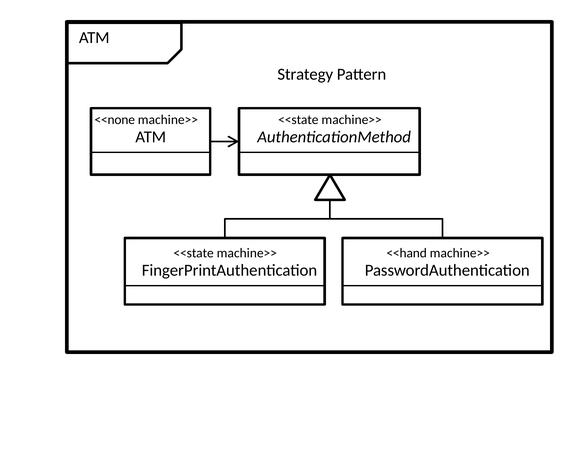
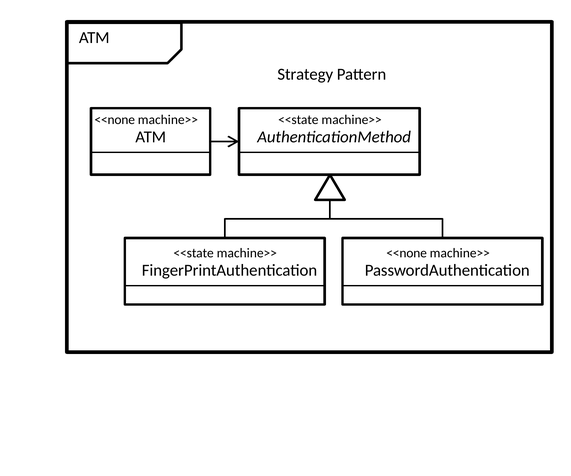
machine>> <<hand: <<hand -> <<none (407, 253)
